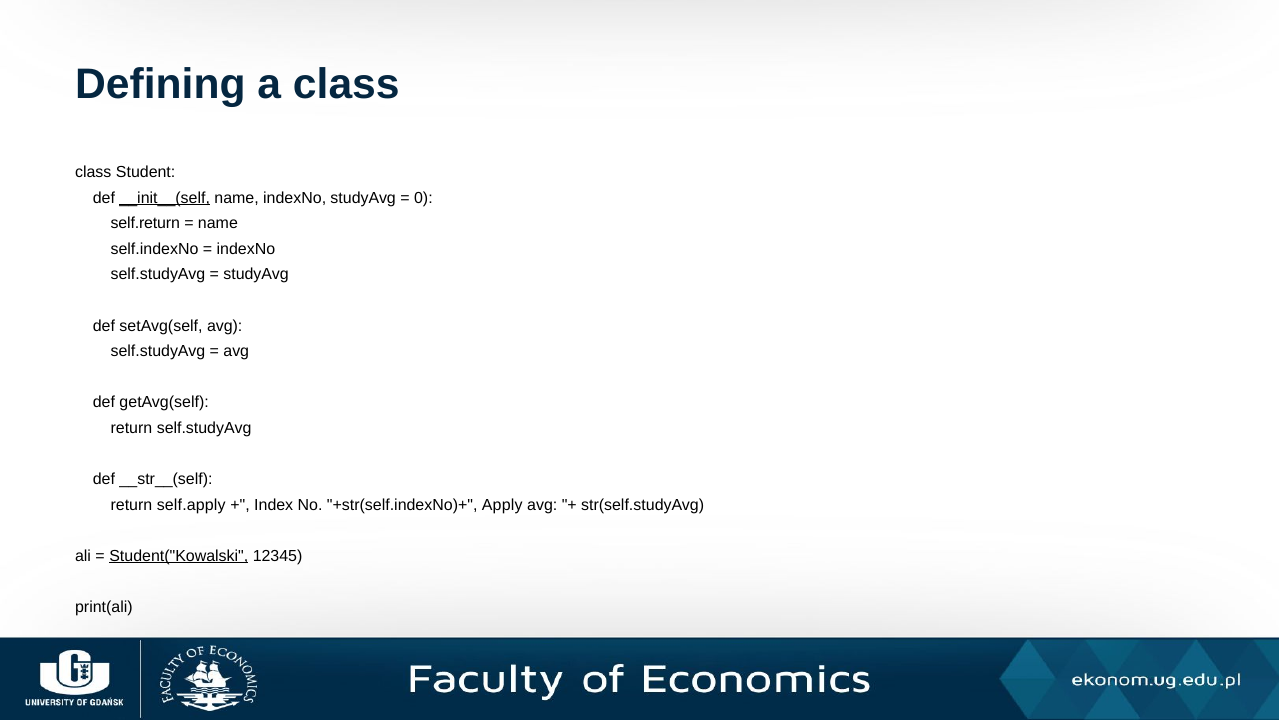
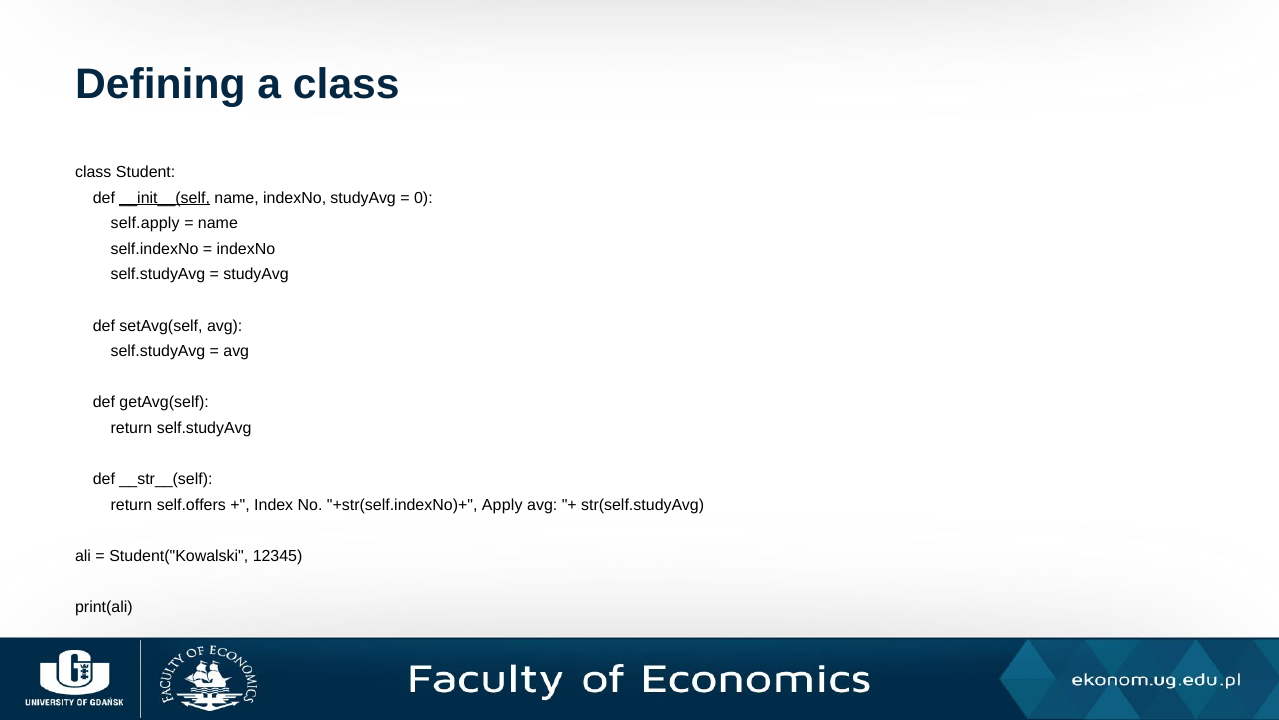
self.return: self.return -> self.apply (145, 223)
self.apply: self.apply -> self.offers (191, 504)
Student("Kowalski underline: present -> none (179, 556)
